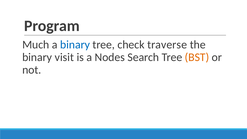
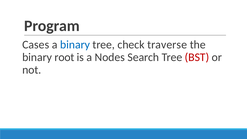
Much: Much -> Cases (36, 45)
visit: visit -> root (64, 57)
BST colour: orange -> red (197, 57)
